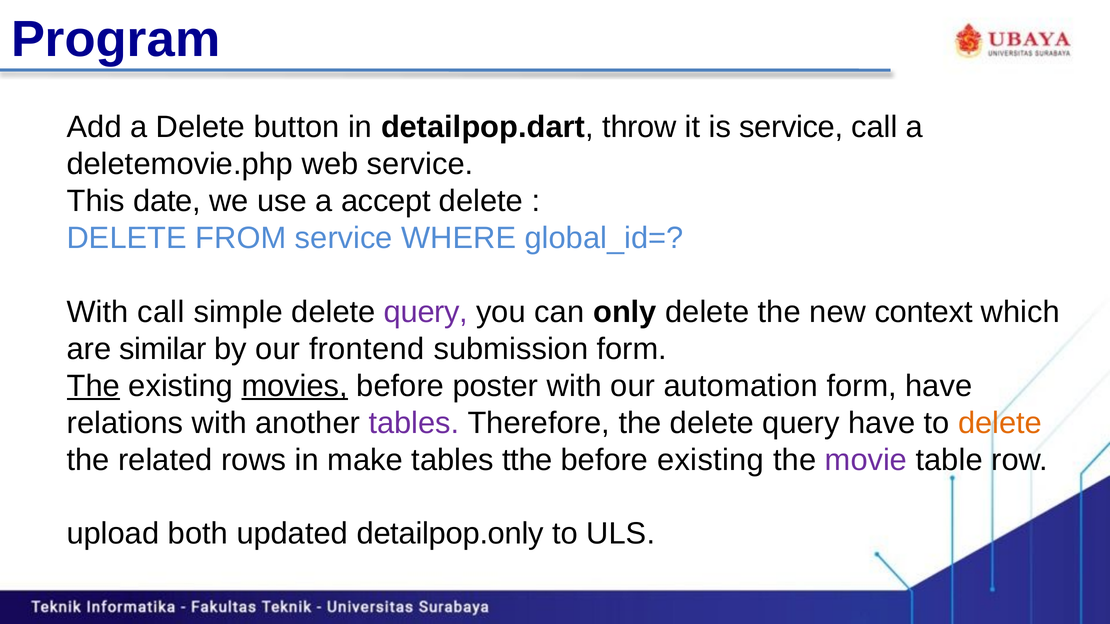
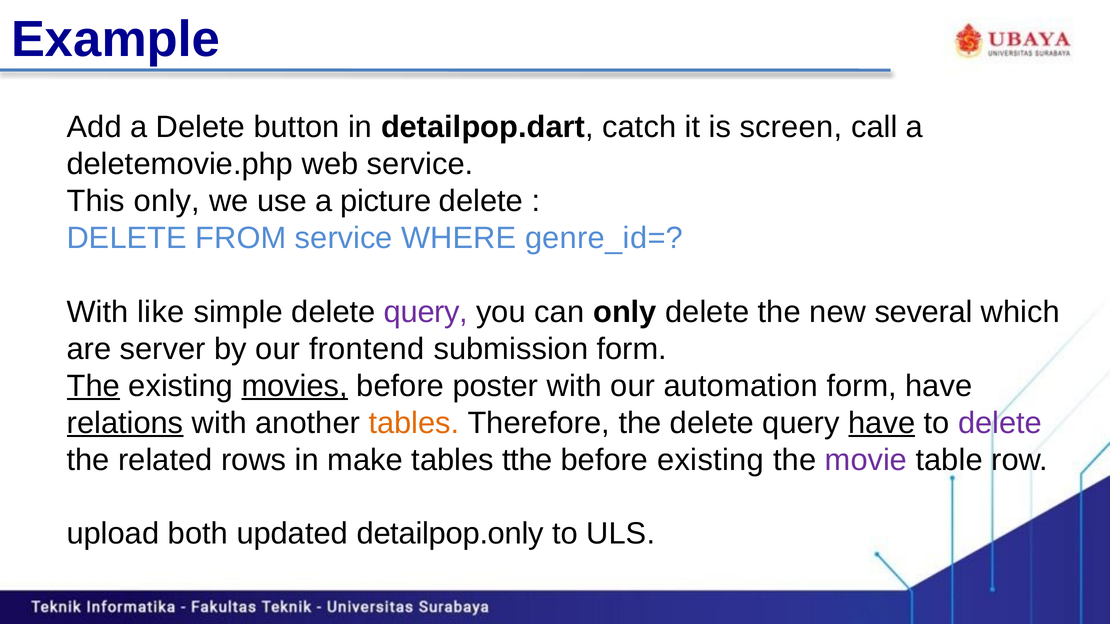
Program: Program -> Example (116, 40)
throw: throw -> catch (639, 127)
is service: service -> screen (791, 127)
This date: date -> only (167, 201)
accept: accept -> picture (386, 201)
global_id=: global_id= -> genre_id= (604, 238)
With call: call -> like (161, 312)
context: context -> several (924, 312)
similar: similar -> server (163, 349)
relations underline: none -> present (125, 423)
tables colour: purple -> orange (414, 423)
have underline: none -> present (882, 423)
delete colour: orange -> purple (1000, 423)
